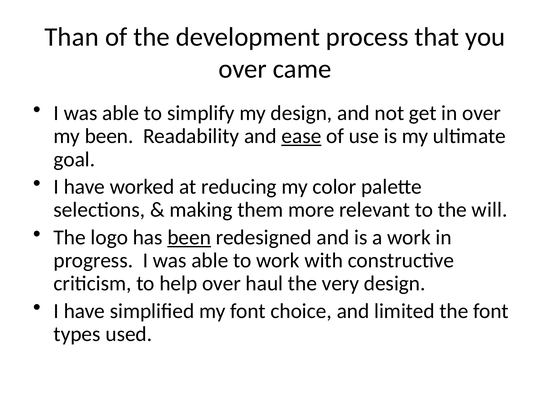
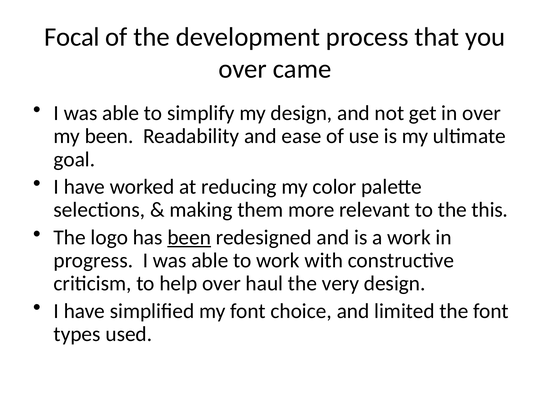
Than: Than -> Focal (72, 37)
ease underline: present -> none (301, 136)
will: will -> this (490, 210)
